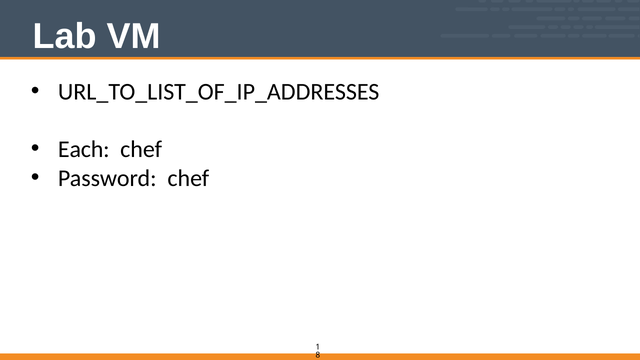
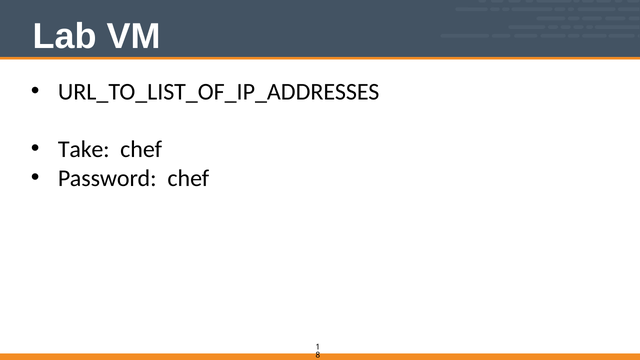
Each: Each -> Take (84, 149)
